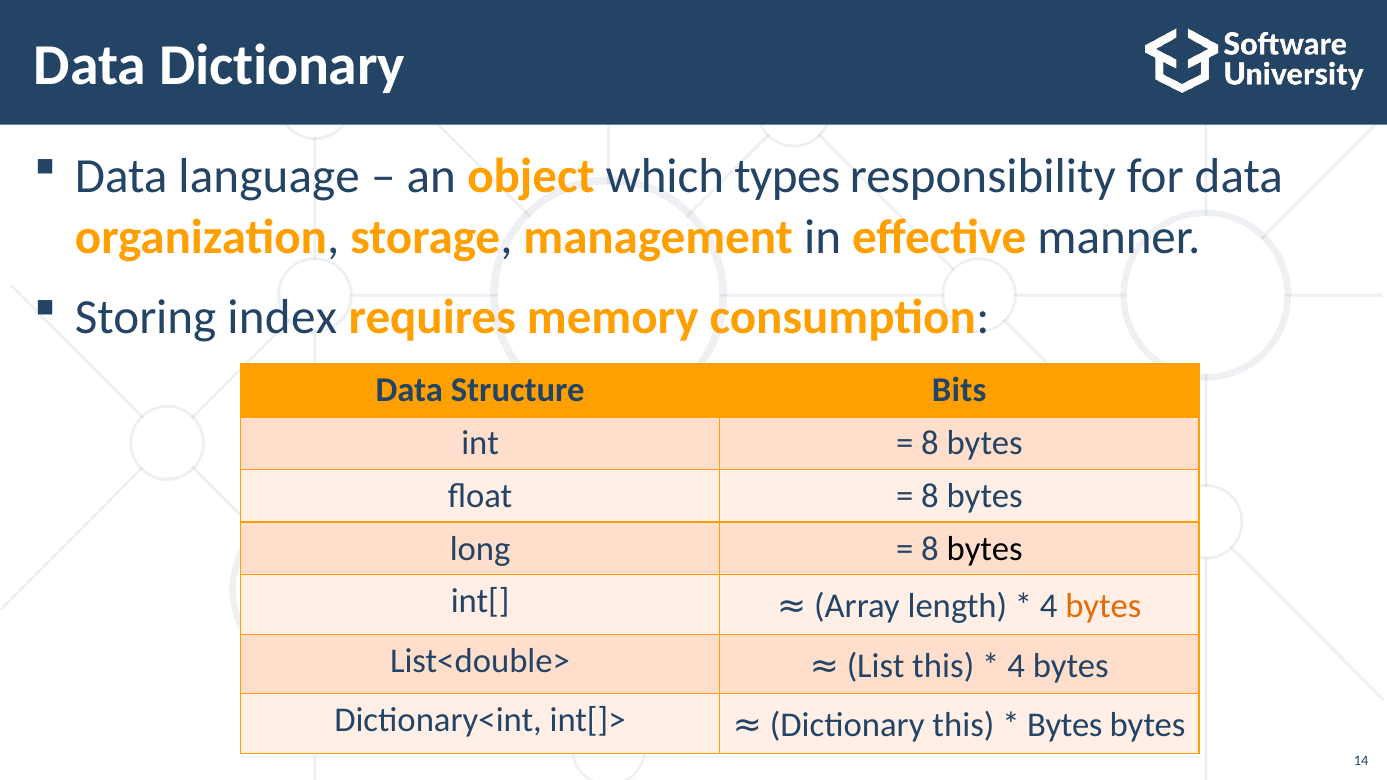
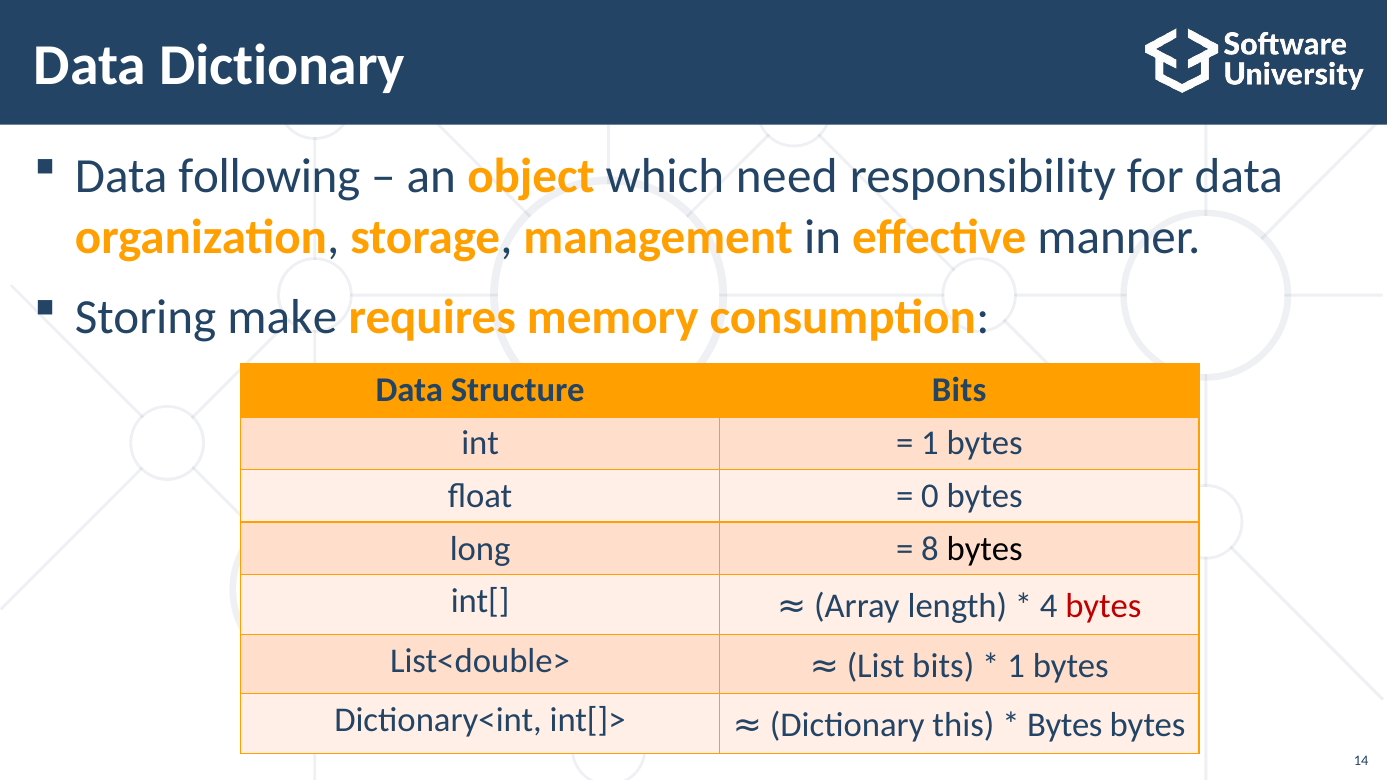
language: language -> following (269, 176)
types: types -> need (787, 176)
index: index -> make (282, 317)
8: 8 -> 1 (930, 443)
8: 8 -> 0 (930, 496)
bytes colour: orange -> red (1103, 607)
List this: this -> bits (943, 666)
4: 4 -> 1 (1016, 666)
